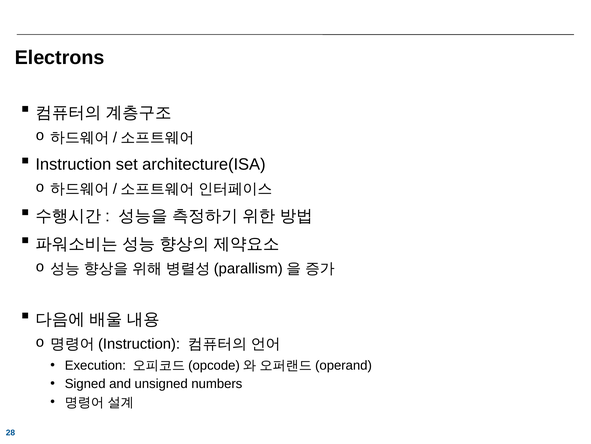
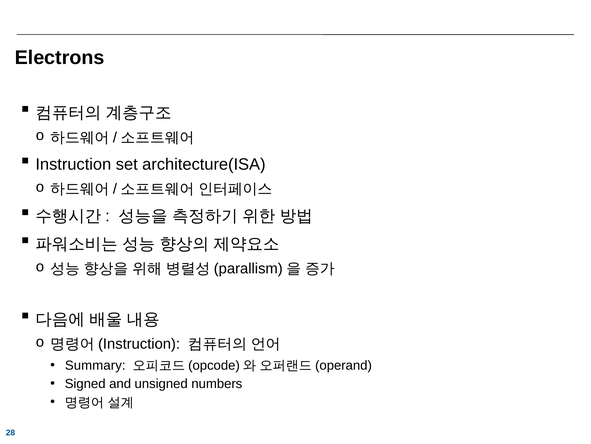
Execution: Execution -> Summary (95, 365)
